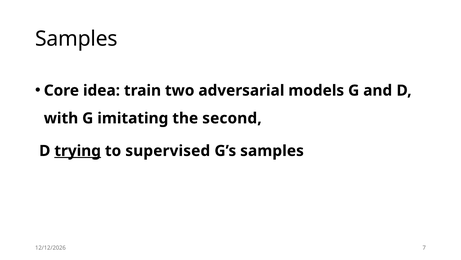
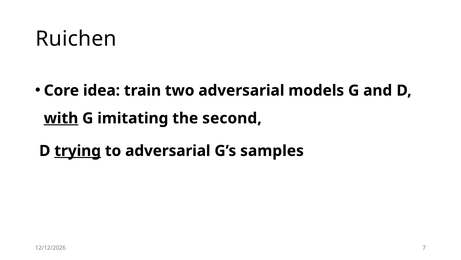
Samples: Samples -> Ruichen (76, 39)
with underline: none -> present (61, 118)
to supervised: supervised -> adversarial (168, 150)
